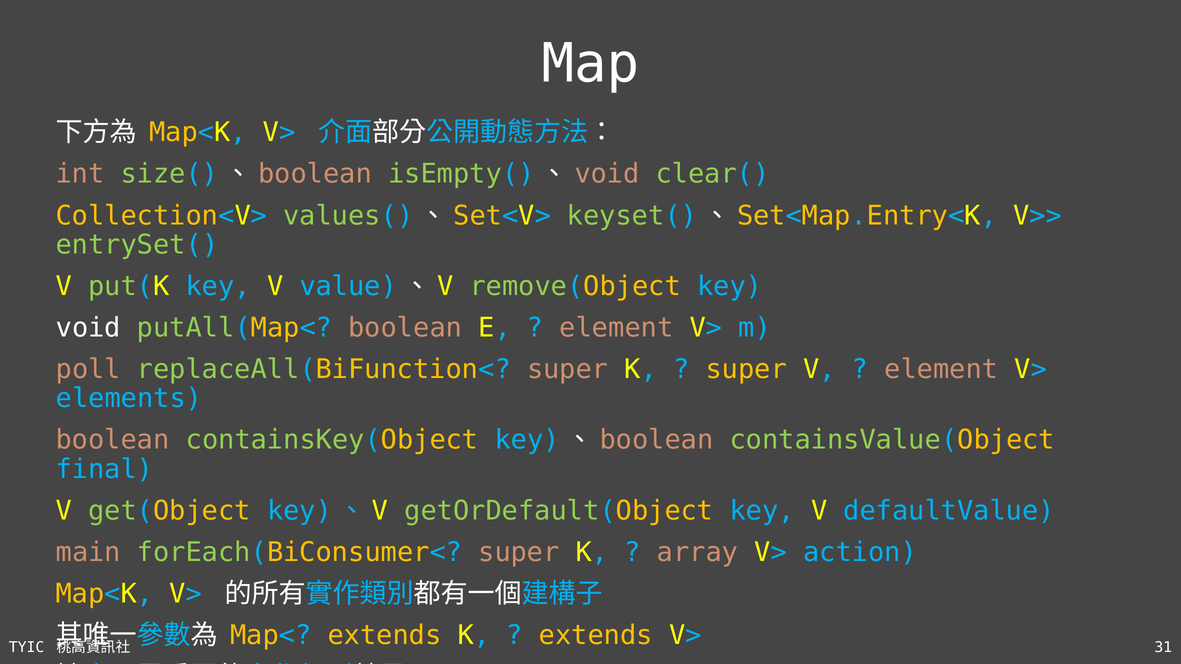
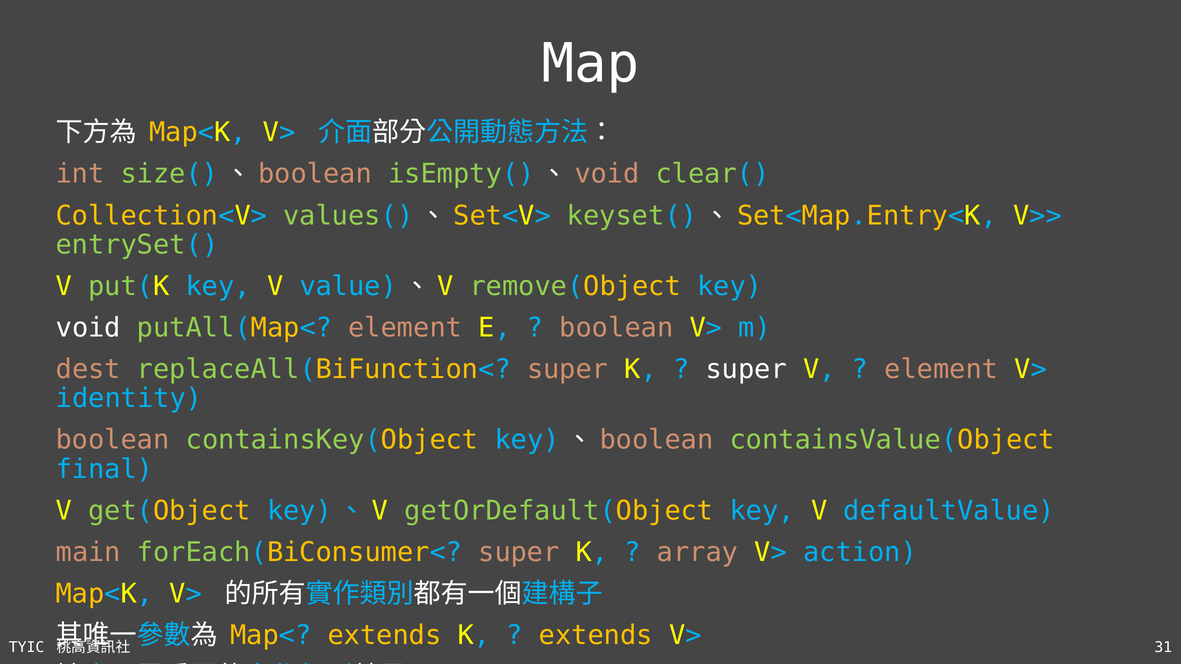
putAll(Map< boolean: boolean -> element (405, 328)
element: element -> boolean (616, 328)
poll: poll -> dest (88, 369)
super colour: yellow -> white (746, 369)
elements: elements -> identity (129, 399)
